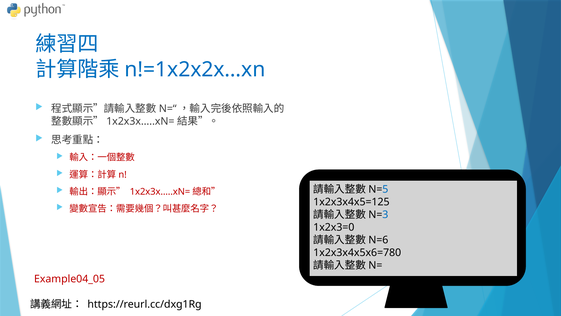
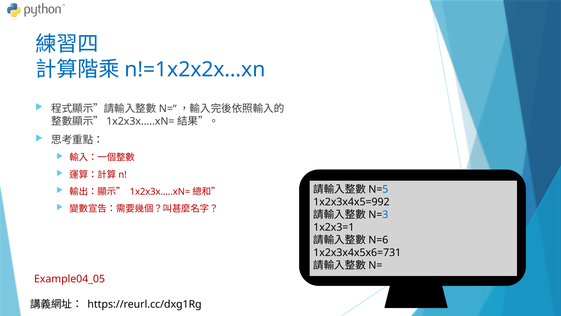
1x2x3x4x5=125: 1x2x3x4x5=125 -> 1x2x3x4x5=992 (351, 202)
1x2x3=0: 1x2x3=0 -> 1x2x3=1 (334, 227)
1x2x3x4x5x6=780: 1x2x3x4x5x6=780 -> 1x2x3x4x5x6=731 (357, 252)
